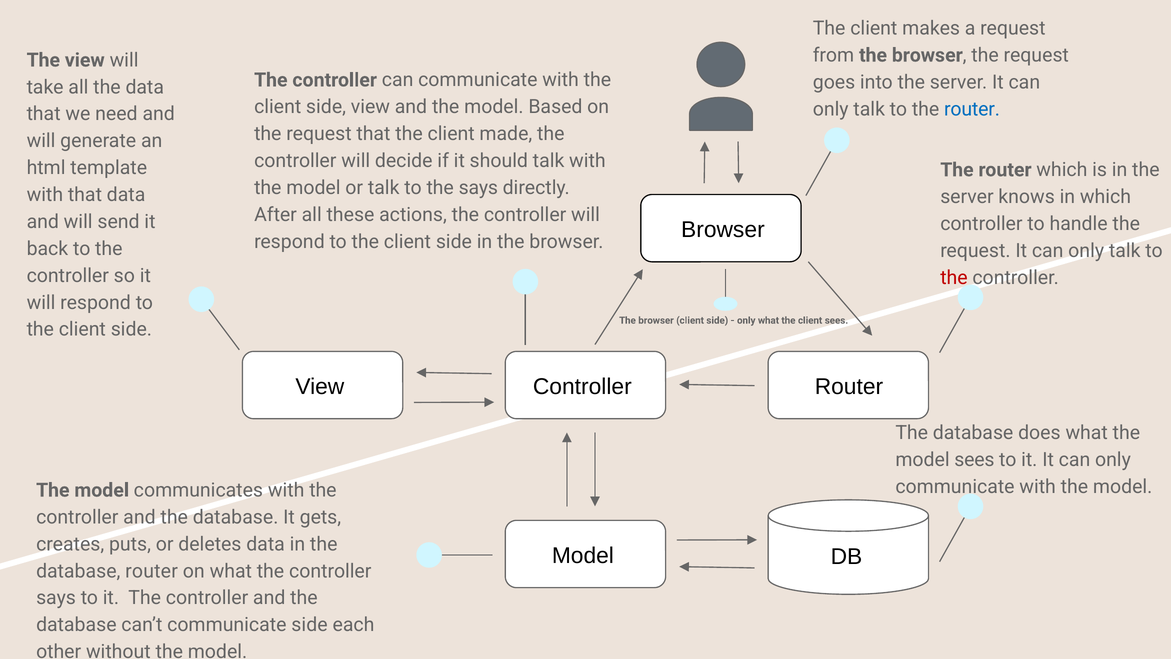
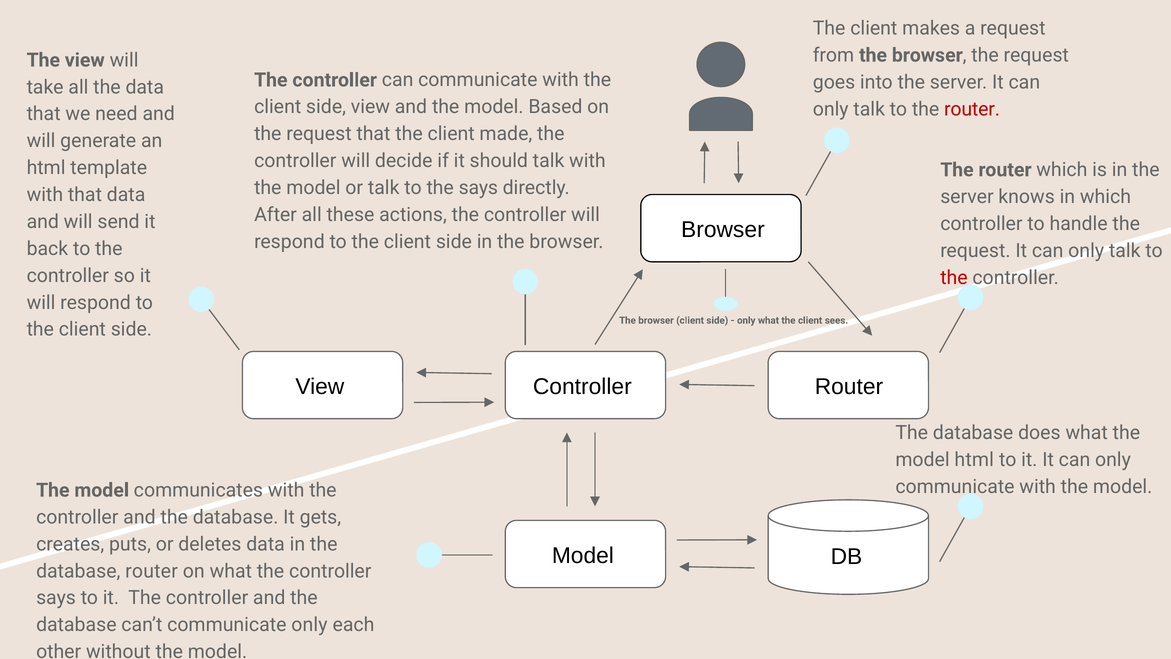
router colour: blue -> red (972, 109)
model sees: sees -> html (974, 460)
communicate side: side -> only (309, 625)
